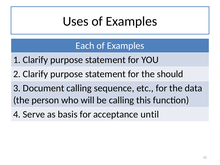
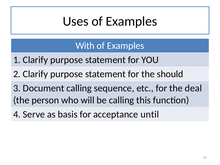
Each: Each -> With (85, 46)
data: data -> deal (193, 88)
